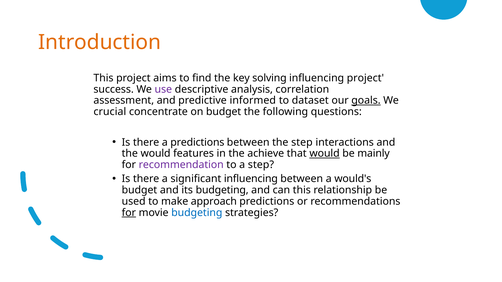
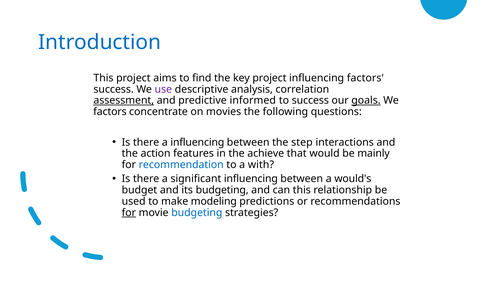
Introduction colour: orange -> blue (100, 42)
key solving: solving -> project (269, 78)
influencing project: project -> factors (365, 78)
assessment underline: none -> present (124, 101)
to dataset: dataset -> success (310, 101)
crucial: crucial -> factors (110, 112)
on budget: budget -> movies (224, 112)
a predictions: predictions -> influencing (197, 142)
the would: would -> action (156, 154)
would underline: present -> none (325, 154)
recommendation colour: purple -> blue (181, 165)
a step: step -> with (261, 165)
approach: approach -> modeling (214, 202)
